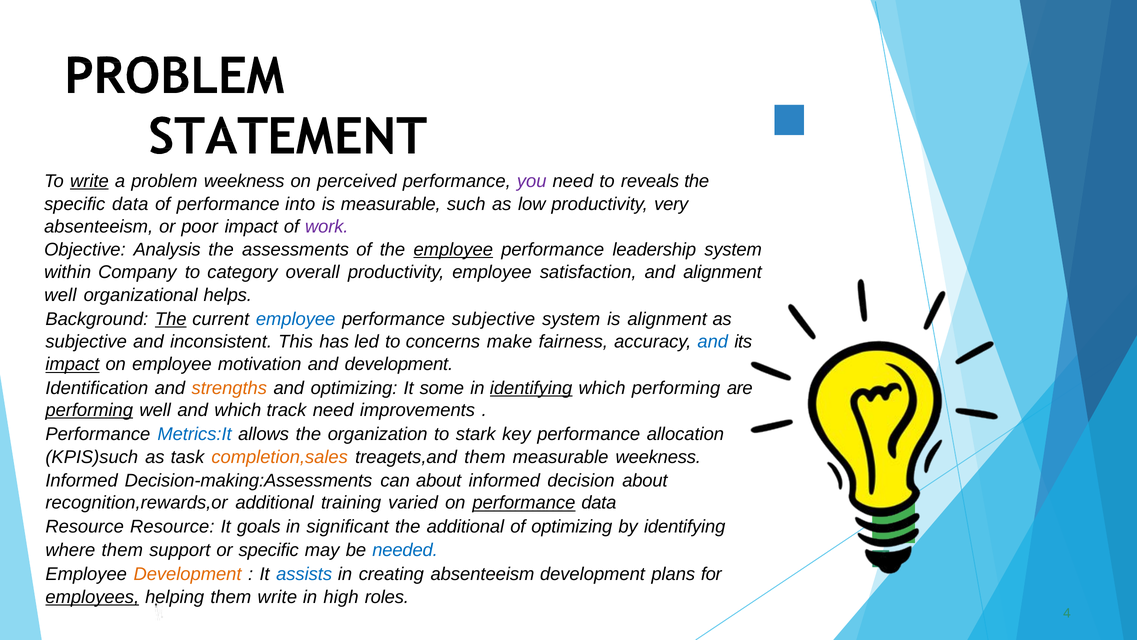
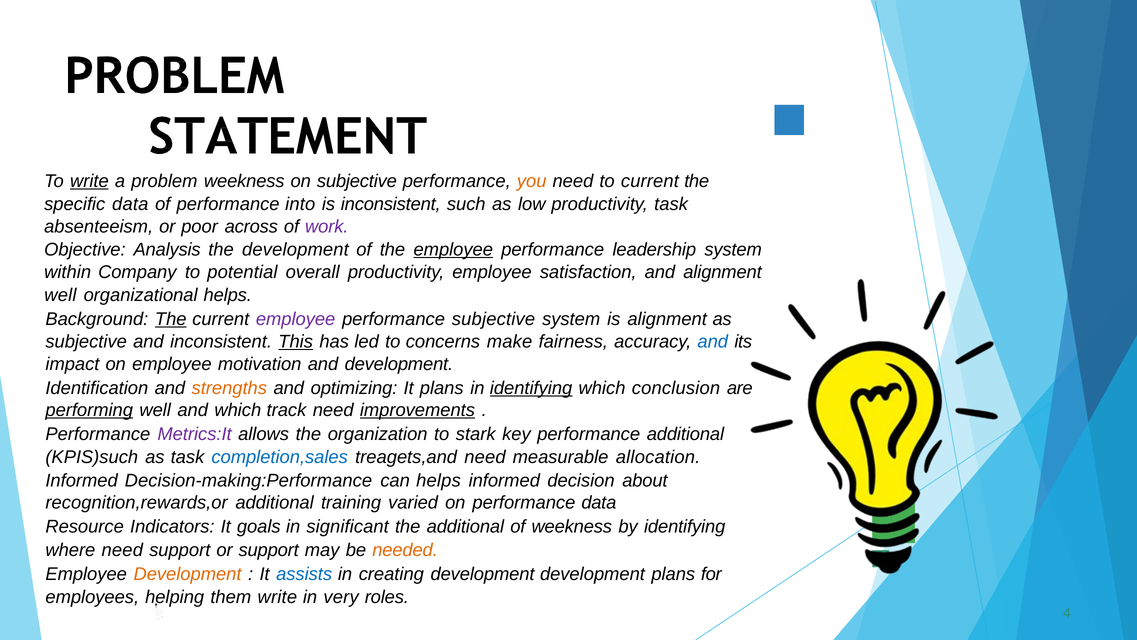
on perceived: perceived -> subjective (357, 181)
you colour: purple -> orange (532, 181)
to reveals: reveals -> current (650, 181)
is measurable: measurable -> inconsistent (391, 204)
productivity very: very -> task (671, 204)
poor impact: impact -> across (251, 226)
the assessments: assessments -> development (295, 250)
category: category -> potential (242, 272)
employee colour: blue -> purple (296, 319)
This underline: none -> present (296, 342)
impact underline: present -> none (72, 364)
It some: some -> plans (442, 388)
which performing: performing -> conclusion (676, 388)
improvements underline: none -> present (417, 410)
Metrics:It colour: blue -> purple (195, 434)
performance allocation: allocation -> additional (685, 434)
completion,sales colour: orange -> blue (280, 457)
treagets,and them: them -> need (485, 457)
measurable weekness: weekness -> allocation (658, 457)
Decision-making:Assessments: Decision-making:Assessments -> Decision-making:Performance (248, 481)
can about: about -> helps (439, 481)
performance underline: present -> none (524, 503)
Resource Resource: Resource -> Indicators (172, 527)
of optimizing: optimizing -> weekness (572, 527)
where them: them -> need (122, 550)
or specific: specific -> support (269, 550)
needed colour: blue -> orange (405, 550)
creating absenteeism: absenteeism -> development (483, 574)
employees underline: present -> none (92, 597)
high: high -> very (341, 597)
